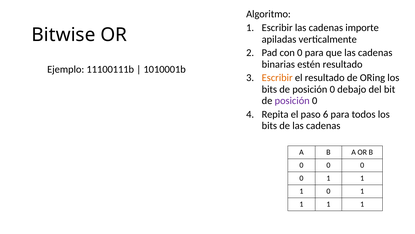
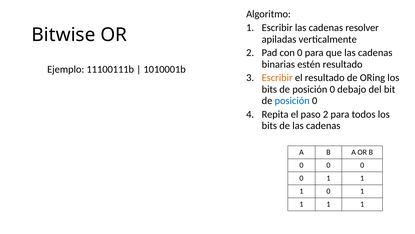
importe: importe -> resolver (362, 28)
posición colour: purple -> blue (292, 100)
paso 6: 6 -> 2 (326, 114)
